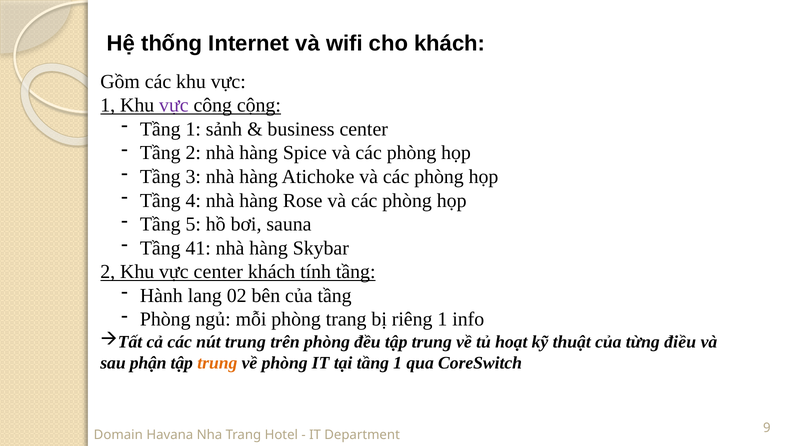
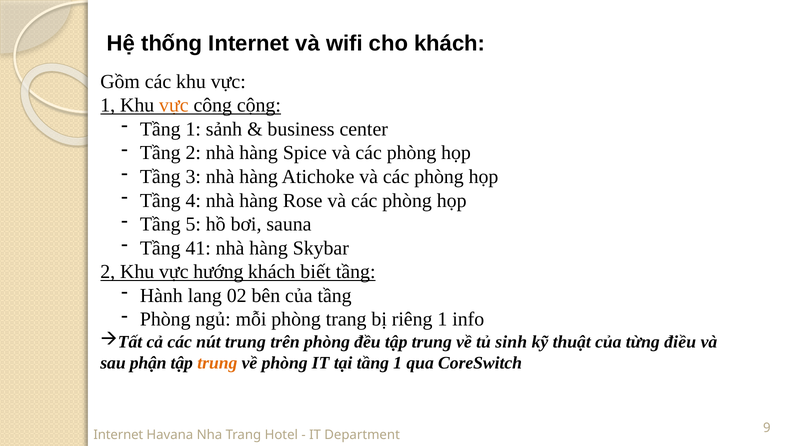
vực colour: purple -> orange (174, 105)
vực center: center -> hướng (218, 272)
tính: tính -> biết (315, 272)
hoạt: hoạt -> sinh (511, 342)
Domain: Domain -> Internet (118, 435)
